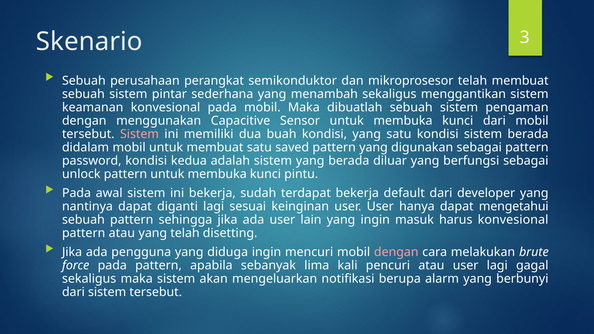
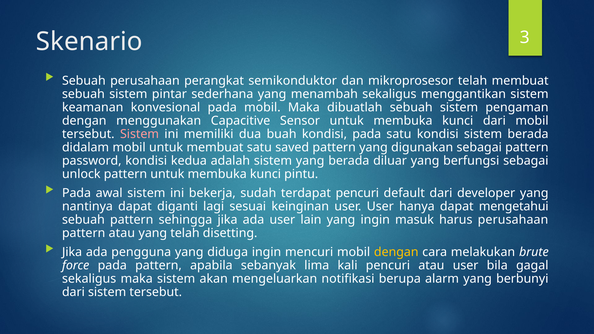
kondisi yang: yang -> pada (367, 134)
terdapat bekerja: bekerja -> pencuri (357, 193)
harus konvesional: konvesional -> perusahaan (513, 220)
dengan colour: pink -> yellow (396, 252)
user lagi: lagi -> bila (497, 266)
